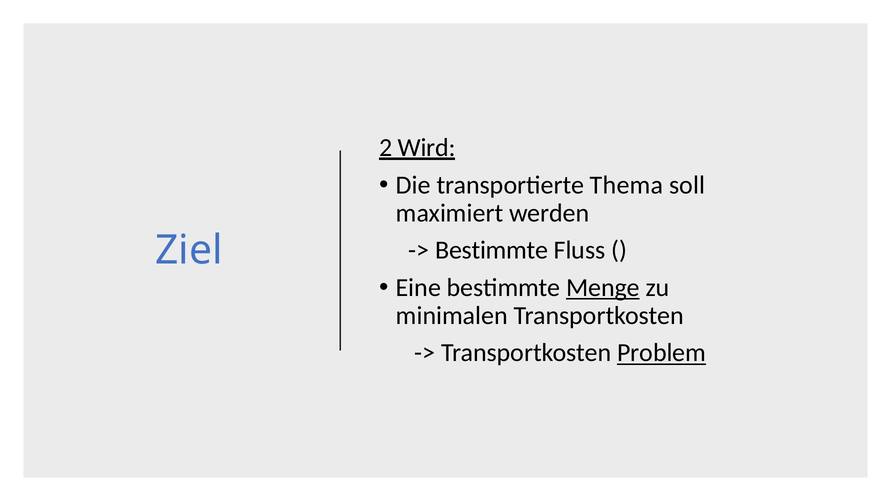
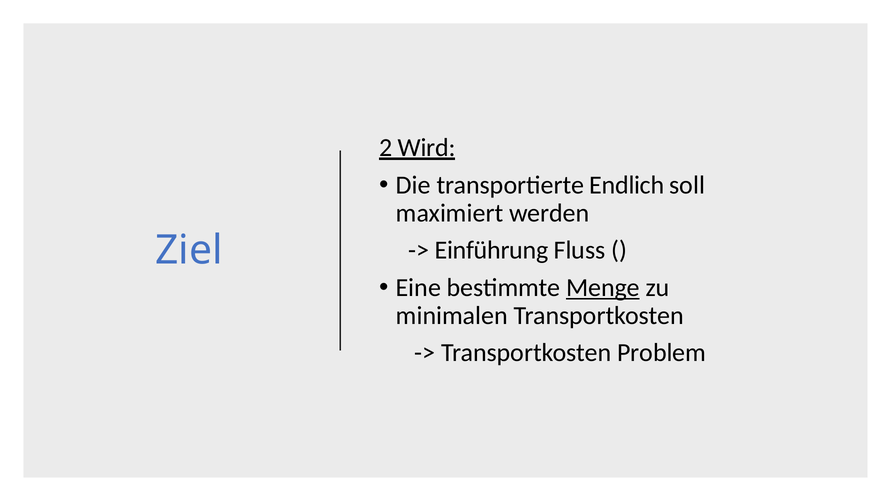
Thema: Thema -> Endlich (627, 185)
Bestimmte: Bestimmte -> Einführung (492, 250)
Problem underline: present -> none (662, 353)
